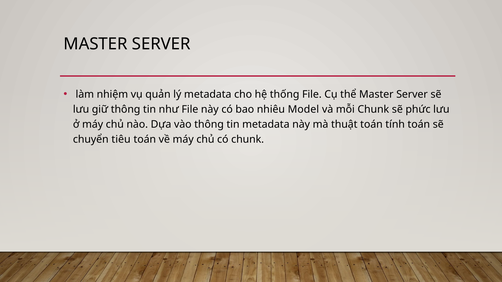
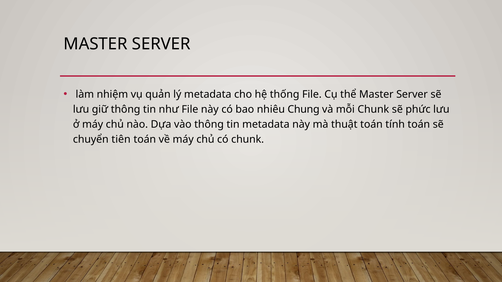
Model: Model -> Chung (304, 109)
tiêu: tiêu -> tiên (121, 140)
